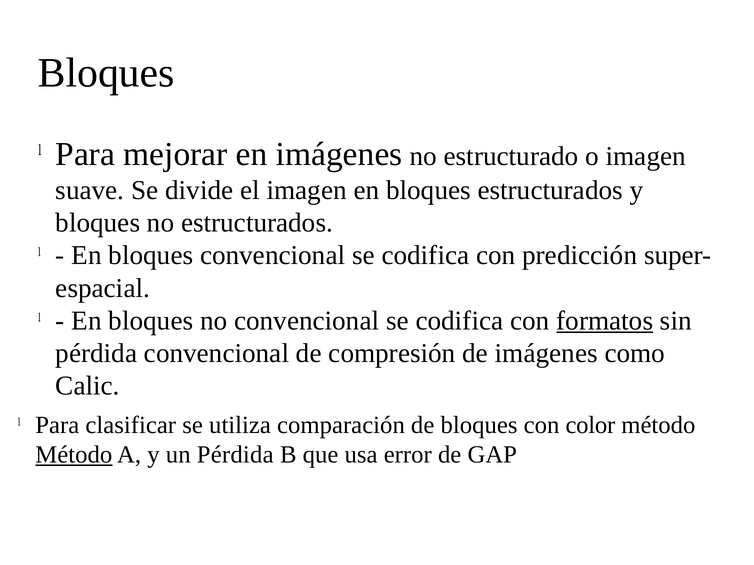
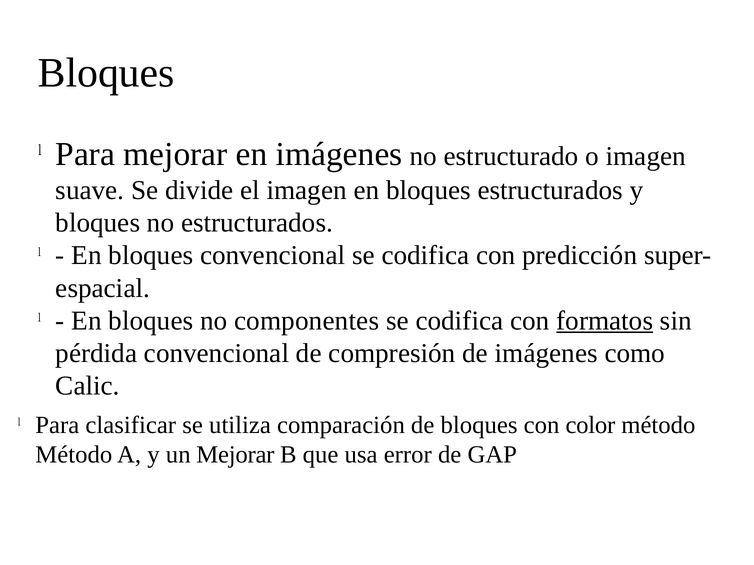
no convencional: convencional -> componentes (307, 321)
Método underline: present -> none (74, 455)
un Pérdida: Pérdida -> Mejorar (235, 455)
